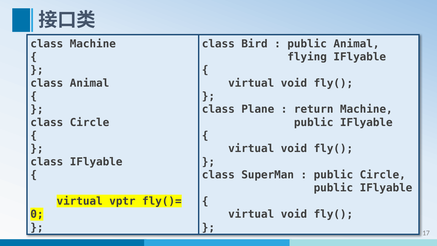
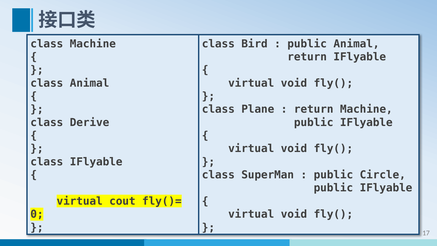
flying: flying -> return (307, 57)
class Circle: Circle -> Derive (90, 122)
vptr: vptr -> cout (122, 201)
